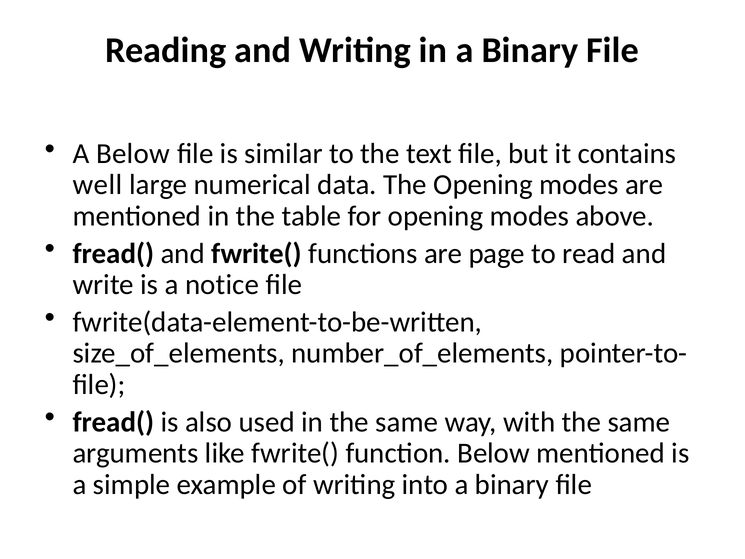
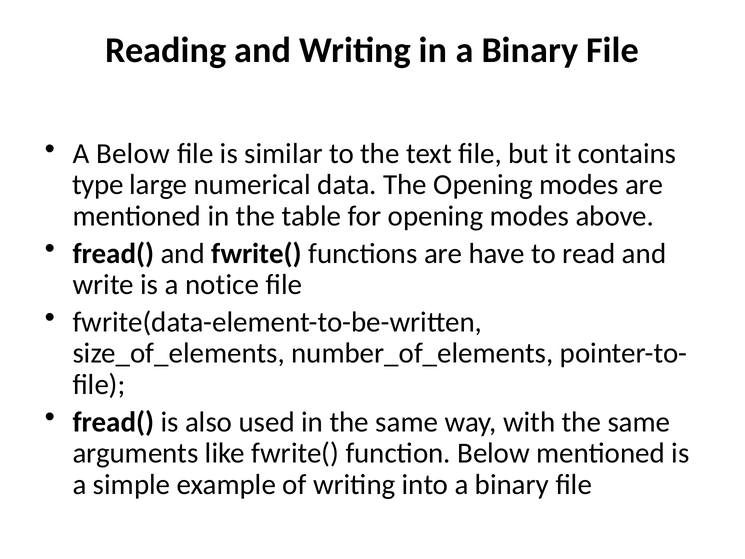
well: well -> type (98, 185)
page: page -> have (497, 253)
